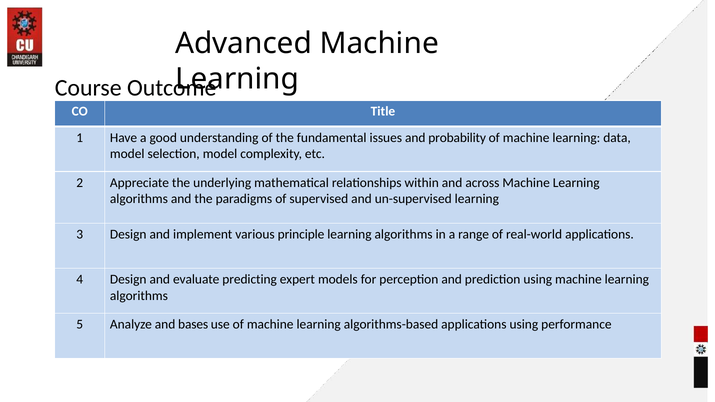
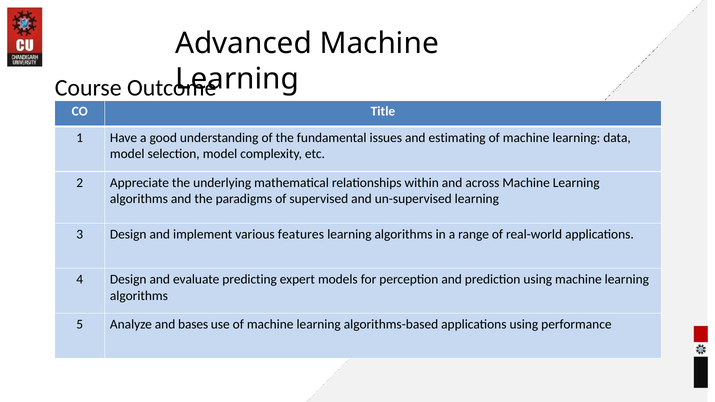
probability: probability -> estimating (457, 138)
principle: principle -> features (301, 234)
